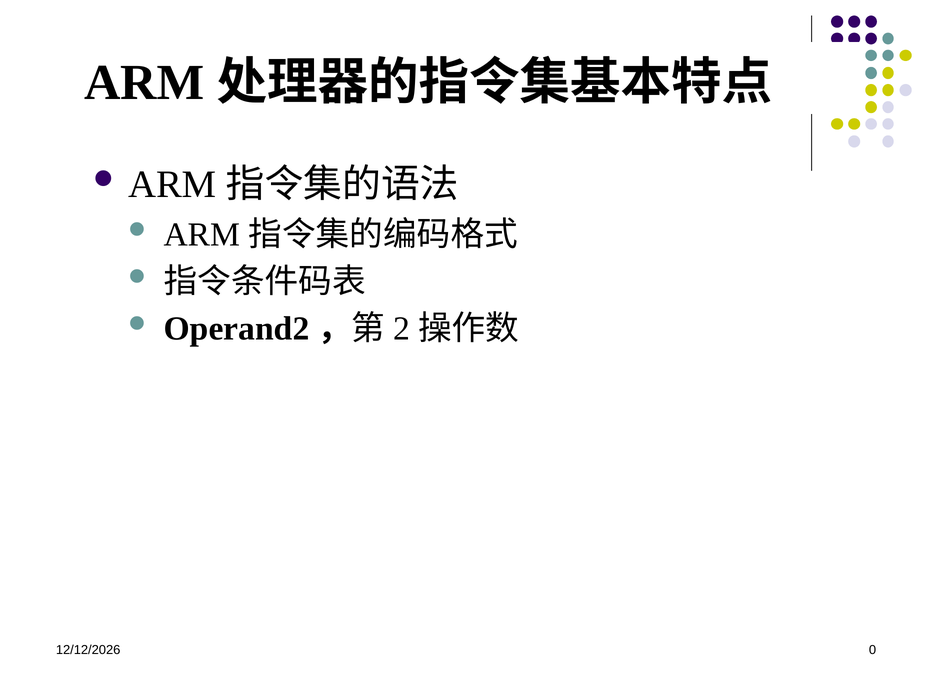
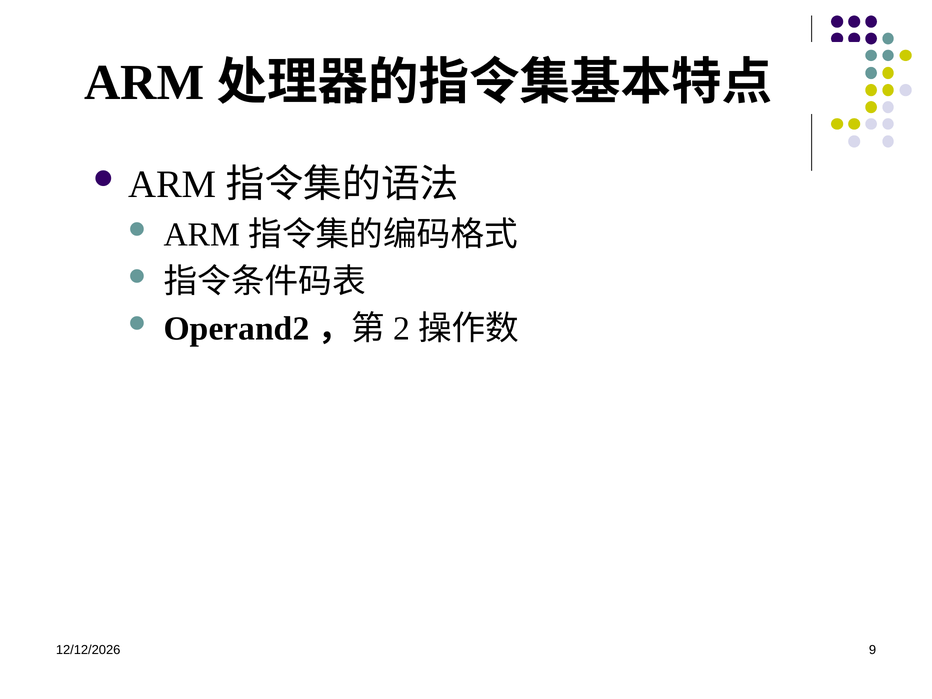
0: 0 -> 9 (873, 650)
